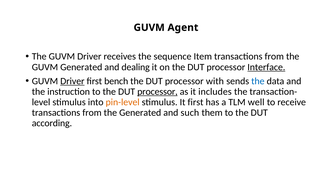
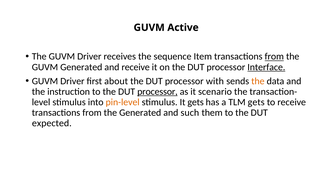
Agent: Agent -> Active (183, 28)
from underline: none -> present (274, 57)
and dealing: dealing -> receive (136, 67)
Driver underline: present -> none (72, 81)
bench: bench -> about (116, 81)
the colour: blue -> orange (258, 81)
includes: includes -> scenario (215, 92)
It first: first -> gets (196, 102)
TLM well: well -> gets (256, 102)
according: according -> expected (52, 123)
